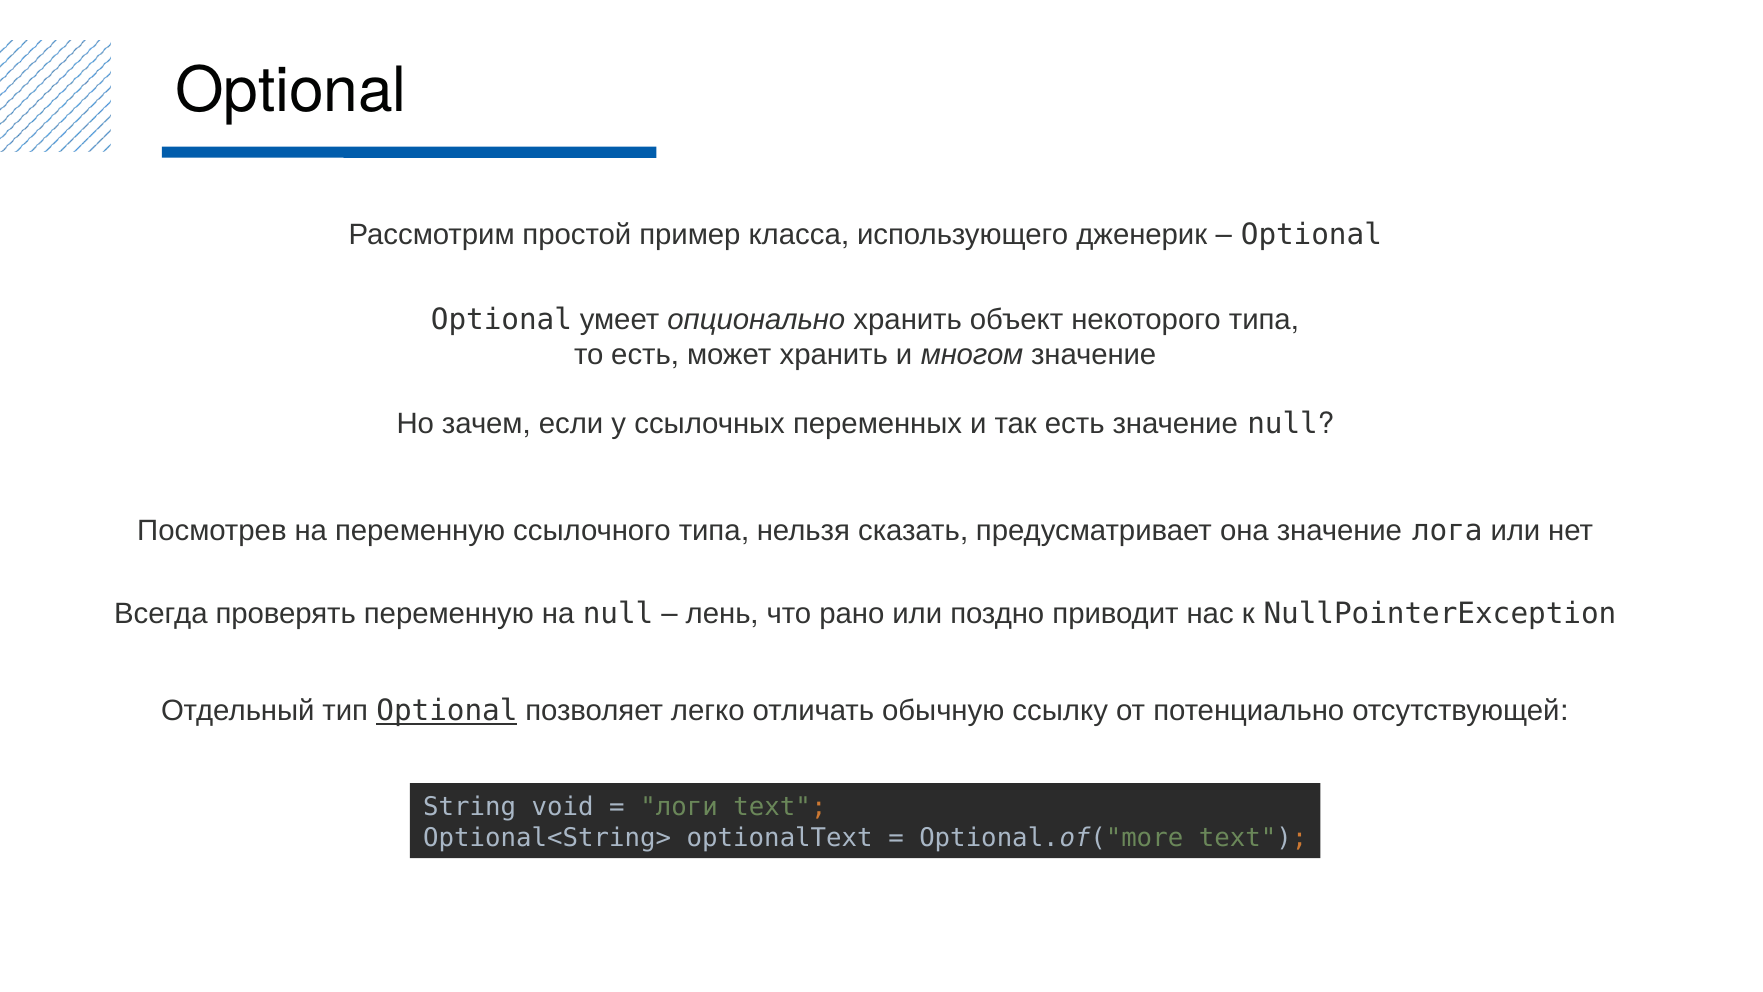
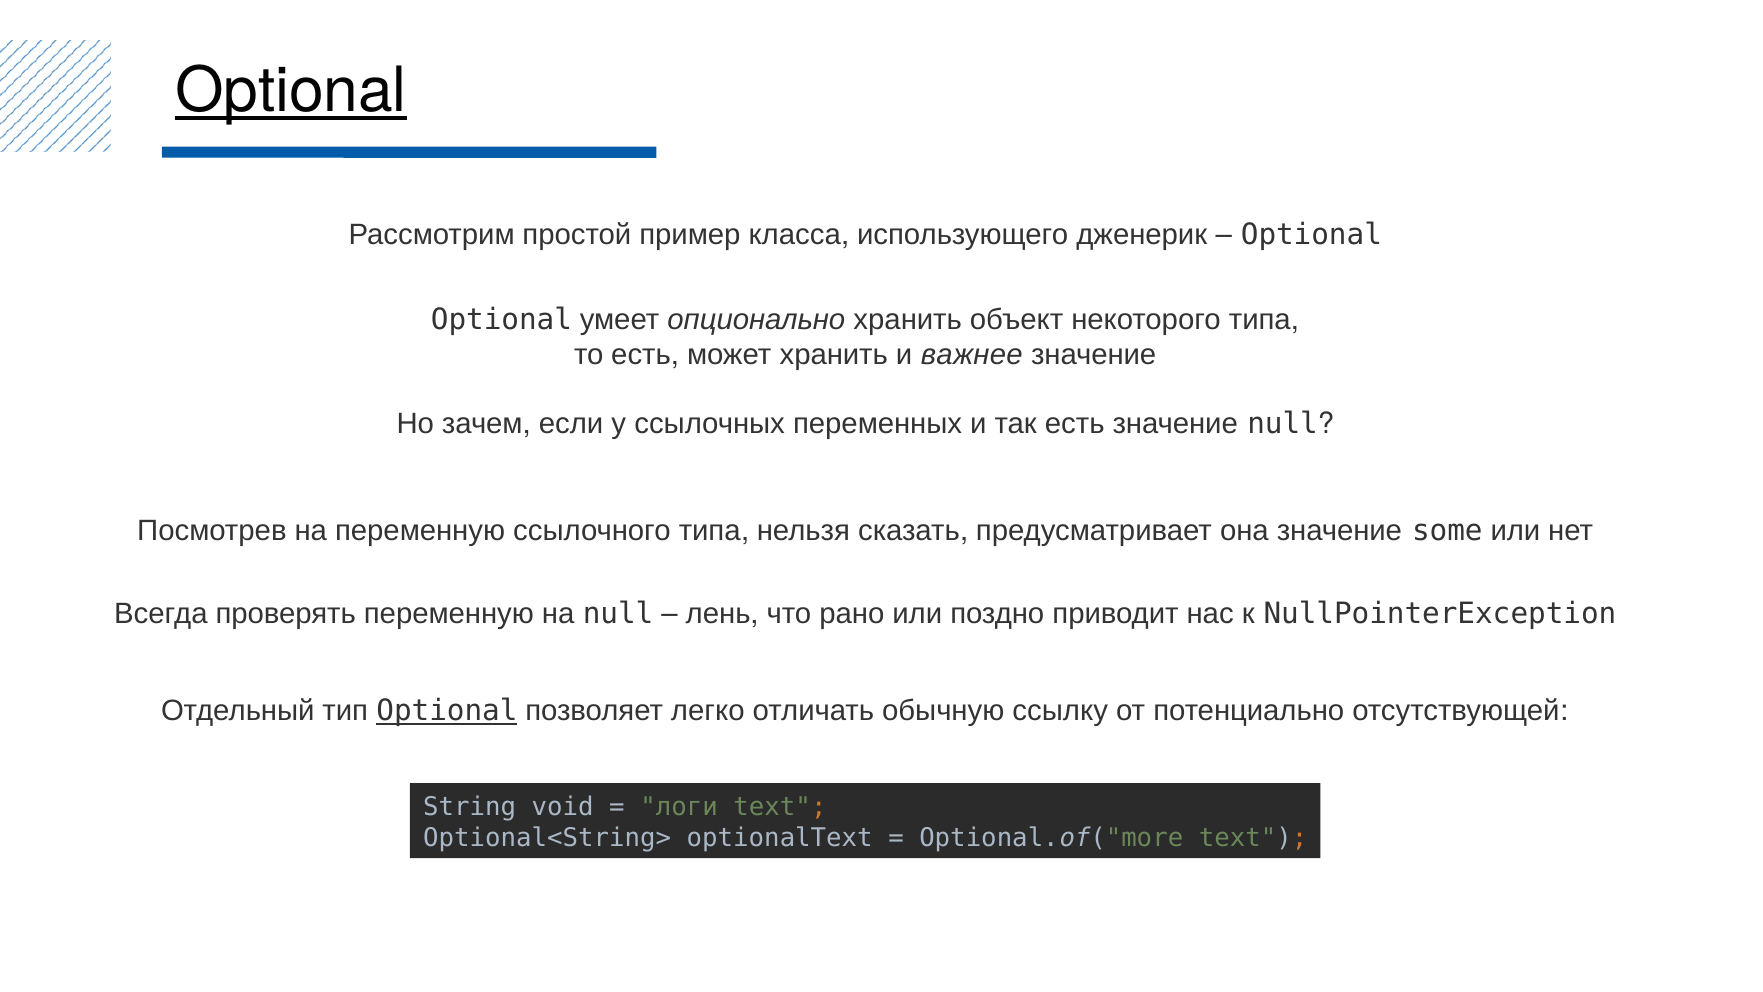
Optional underline: none -> present (291, 91)
многом: многом -> важнее (972, 355)
лога: лога -> some (1447, 531)
